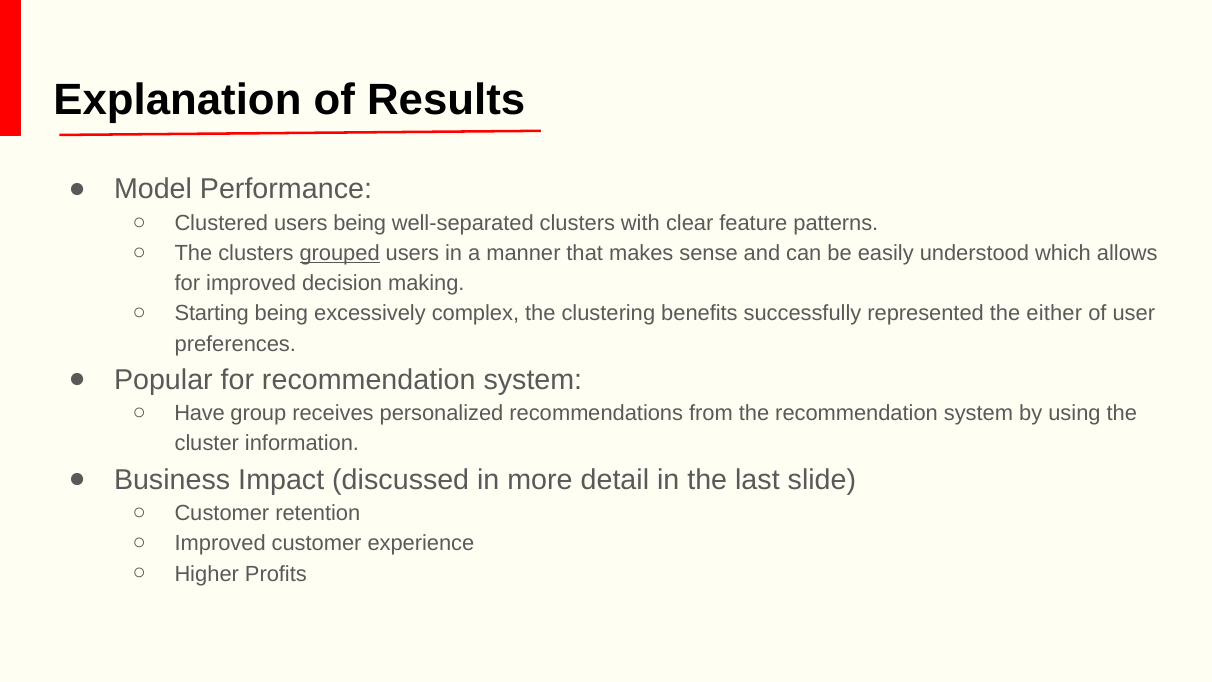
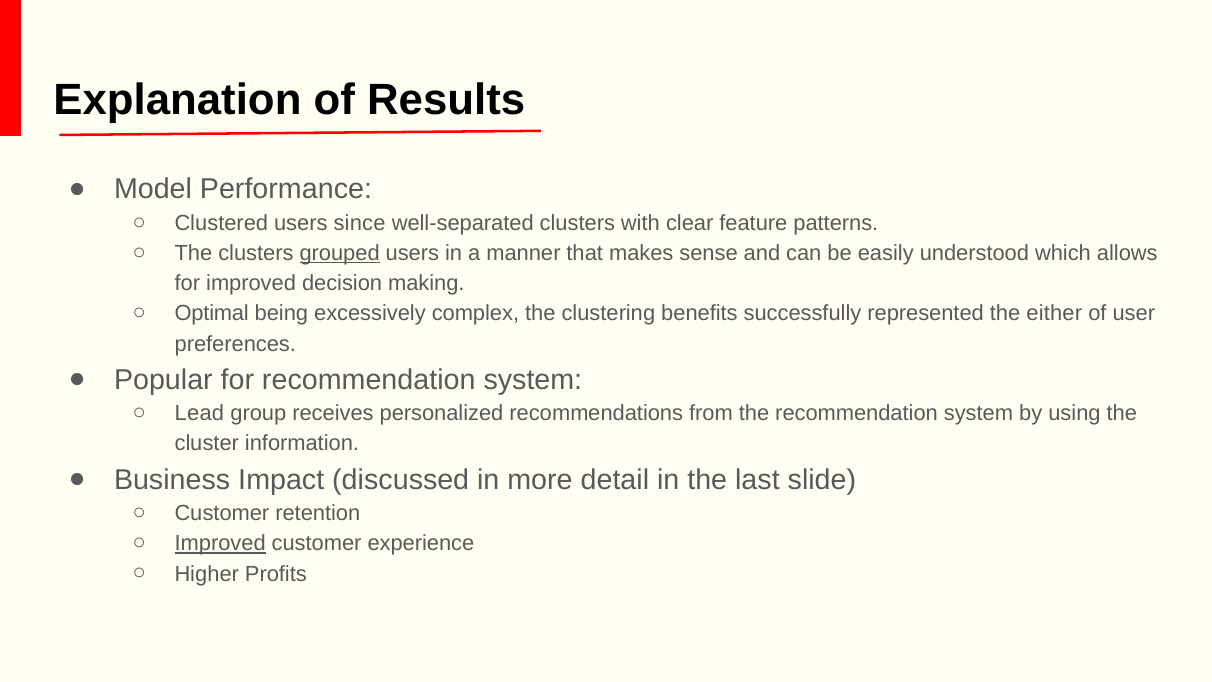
users being: being -> since (360, 223)
Starting: Starting -> Optimal (212, 314)
Have: Have -> Lead (199, 413)
Improved underline: none -> present (220, 543)
